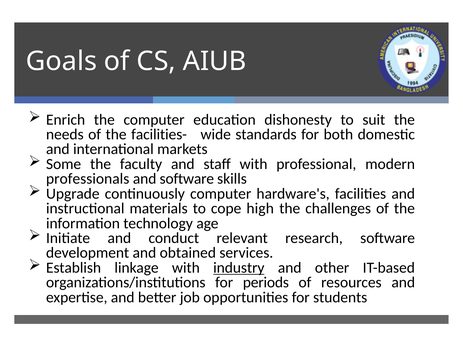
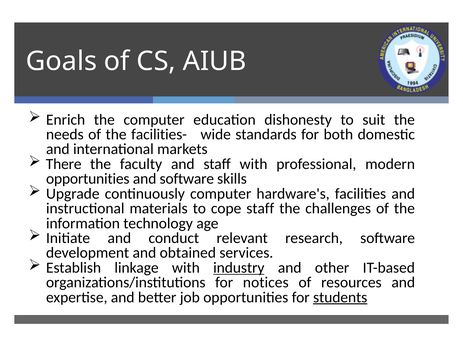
Some: Some -> There (64, 164)
professionals: professionals -> opportunities (88, 179)
cope high: high -> staff (260, 209)
periods: periods -> notices (266, 283)
students underline: none -> present (340, 298)
